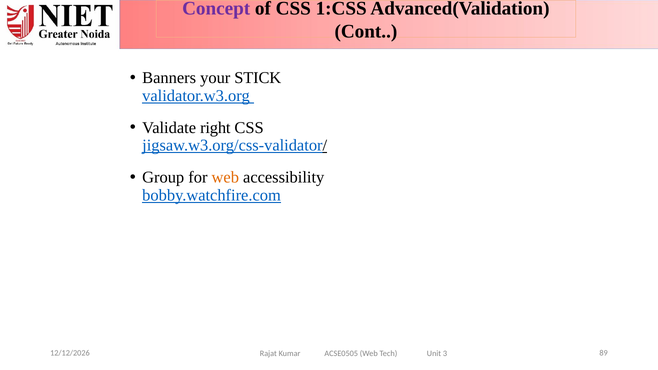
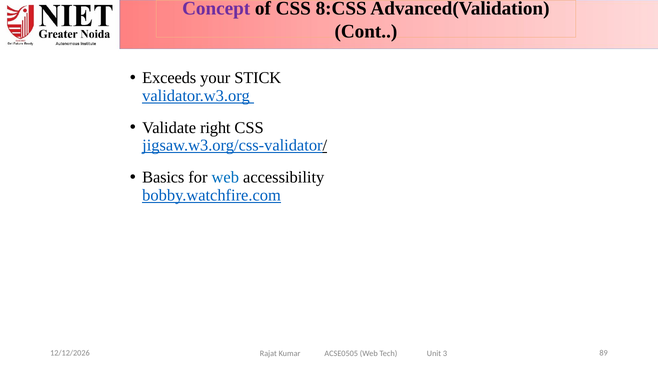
1:CSS: 1:CSS -> 8:CSS (341, 8)
Banners: Banners -> Exceeds (169, 78)
Group: Group -> Basics (163, 177)
web colour: orange -> blue (225, 177)
